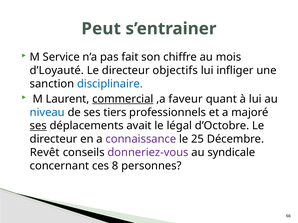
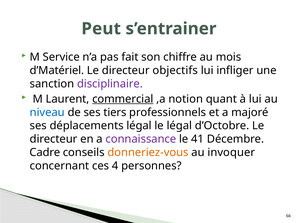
d’Loyauté: d’Loyauté -> d’Matériel (57, 71)
disciplinaire colour: blue -> purple (110, 84)
faveur: faveur -> notion (186, 99)
ses underline: present -> none (38, 126)
déplacements avait: avait -> légal (139, 126)
25: 25 -> 41 (198, 139)
Revêt: Revêt -> Cadre (45, 153)
donneriez-vous colour: purple -> orange (148, 153)
syndicale: syndicale -> invoquer (231, 153)
8: 8 -> 4 (115, 166)
